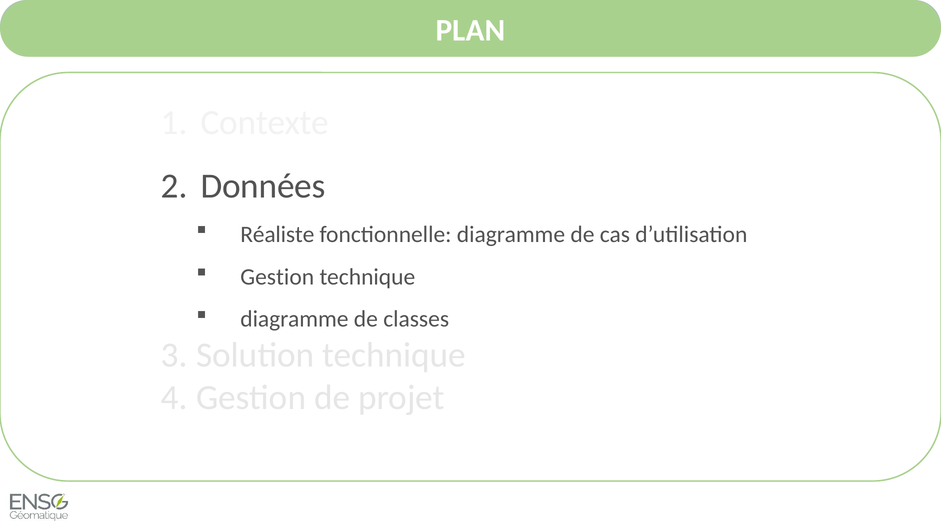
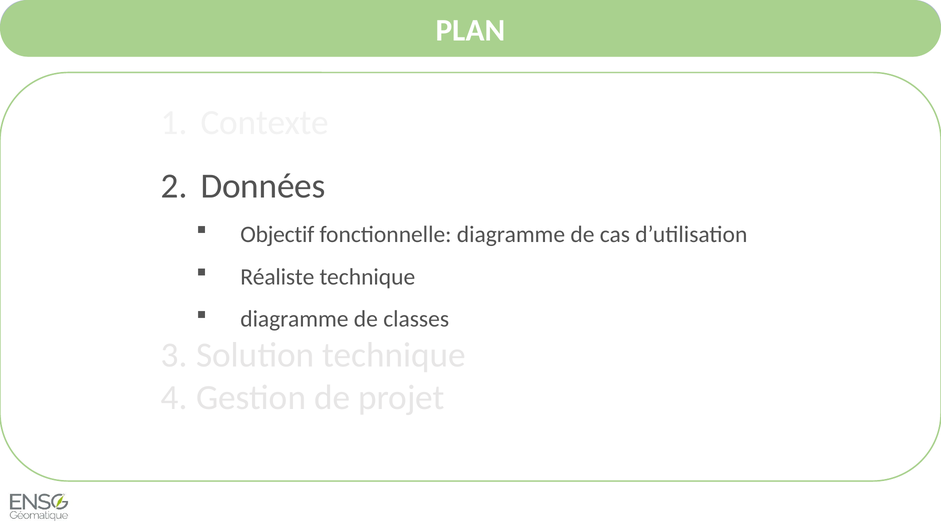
Réaliste: Réaliste -> Objectif (277, 235)
Gestion: Gestion -> Réaliste (277, 277)
